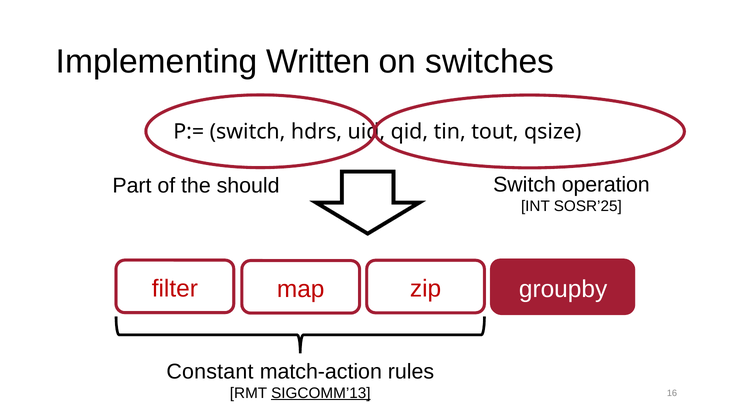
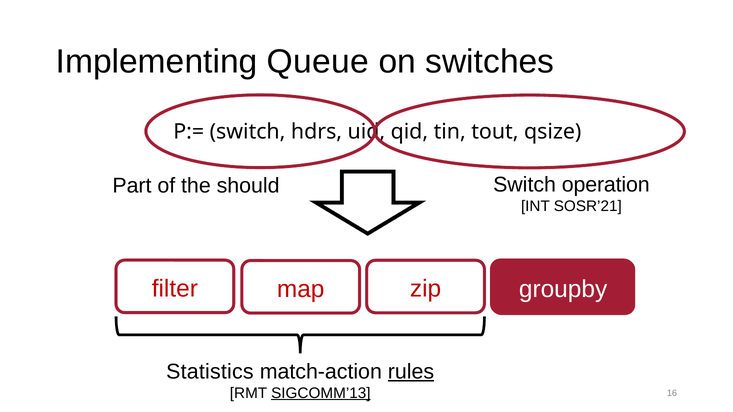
Written: Written -> Queue (318, 62)
SOSR’25: SOSR’25 -> SOSR’21 (588, 206)
Constant: Constant -> Statistics (210, 372)
rules underline: none -> present (411, 372)
